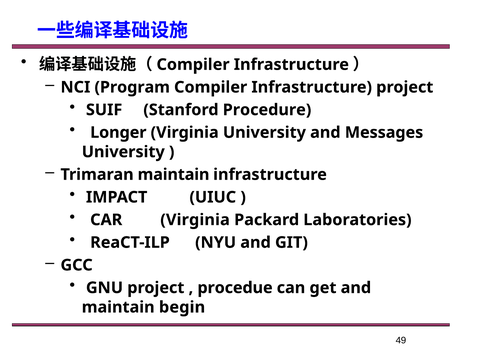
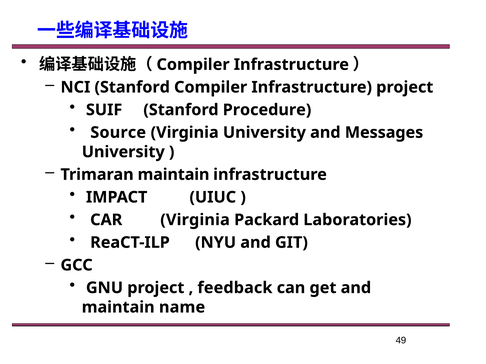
NCI Program: Program -> Stanford (132, 87)
Longer: Longer -> Source (118, 133)
procedue: procedue -> feedback (235, 288)
begin: begin -> name (182, 308)
